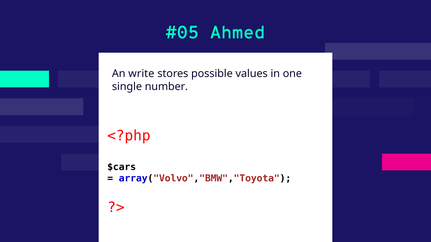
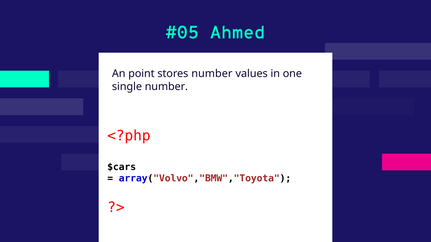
write: write -> point (141, 74)
stores possible: possible -> number (212, 74)
